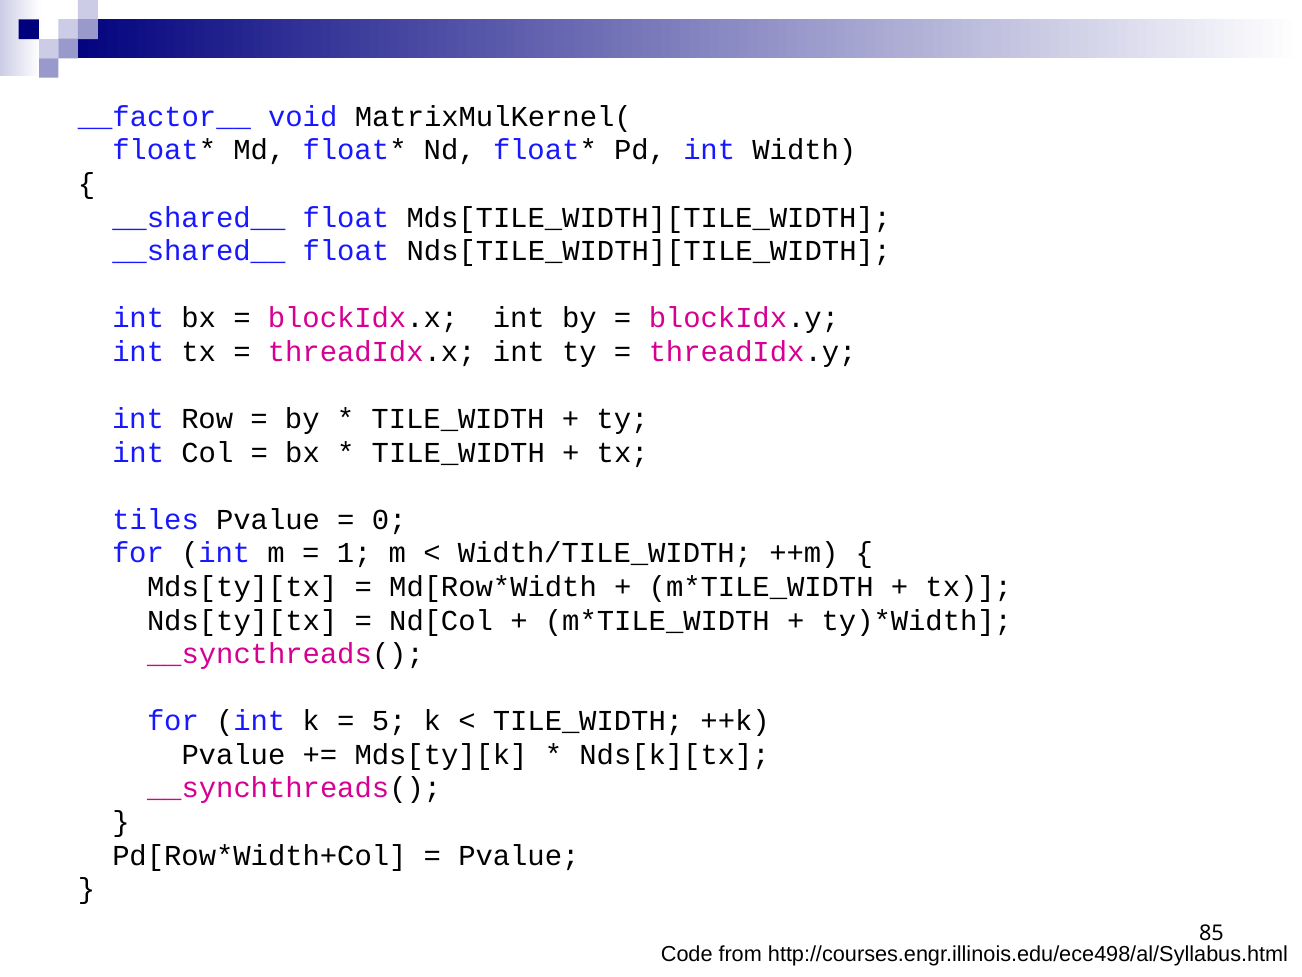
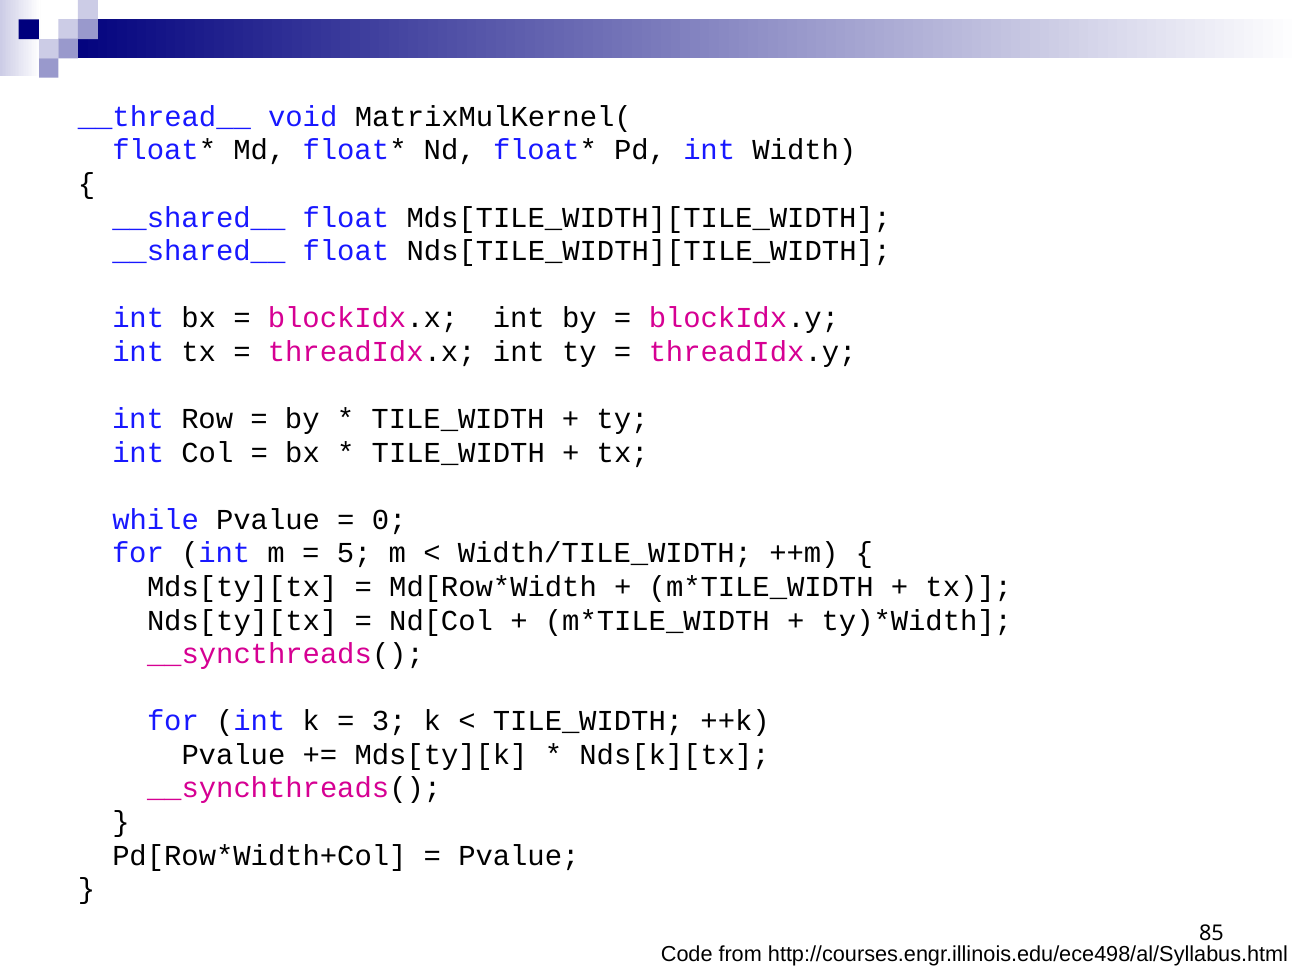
__factor__: __factor__ -> __thread__ (164, 117)
tiles: tiles -> while (156, 519)
1: 1 -> 5 (354, 553)
5: 5 -> 3 (389, 721)
